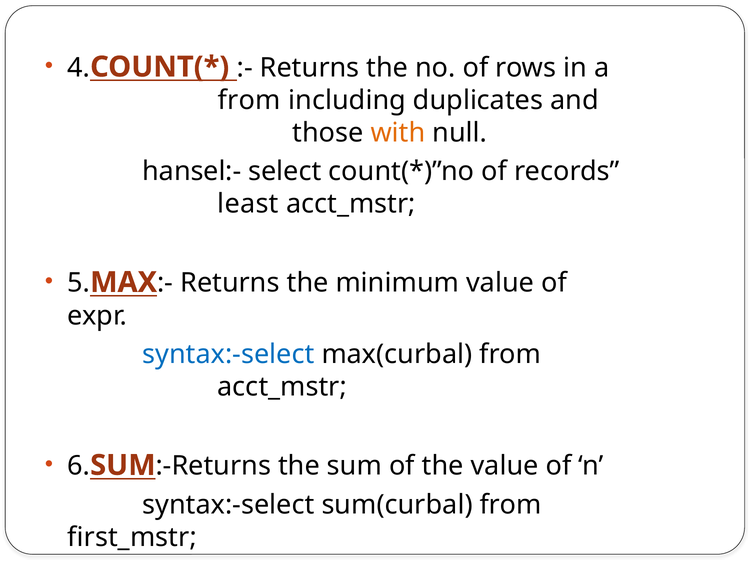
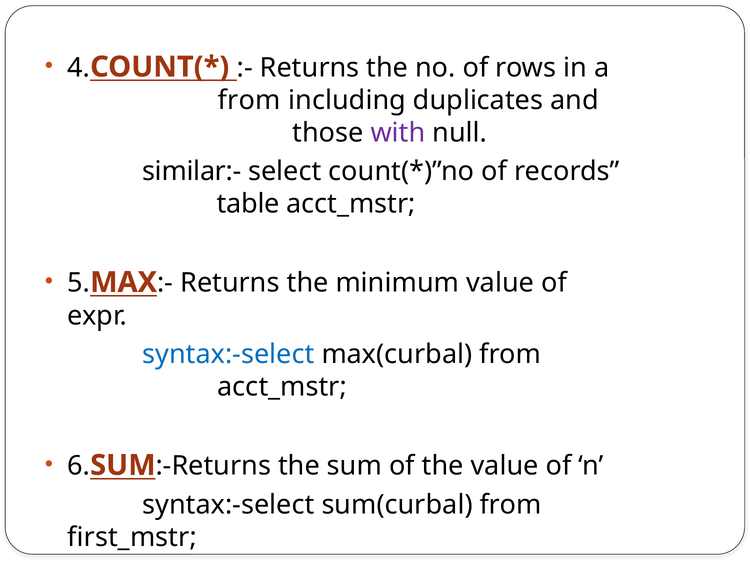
with colour: orange -> purple (398, 133)
hansel:-: hansel:- -> similar:- (192, 172)
least: least -> table (248, 204)
